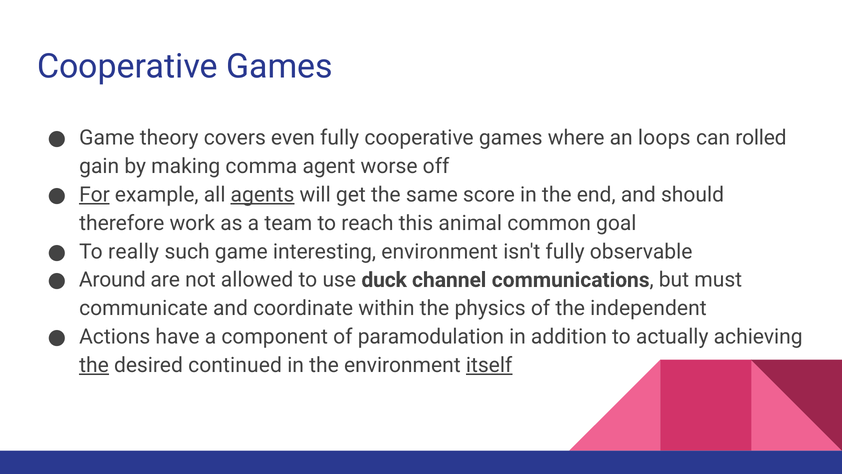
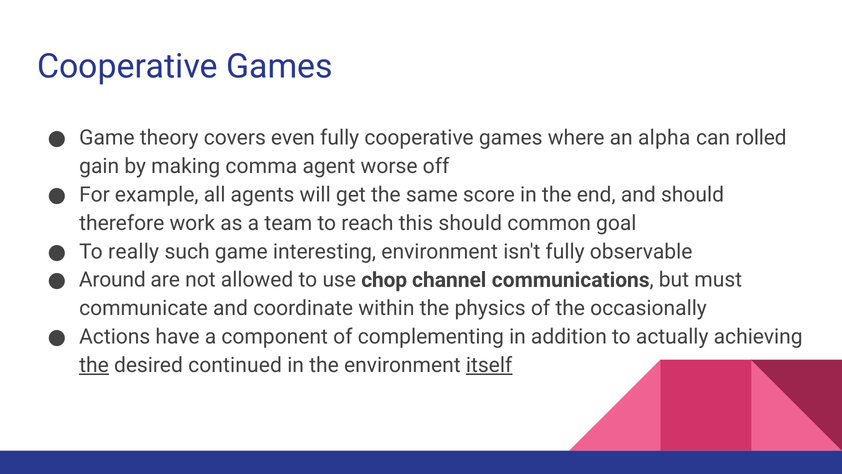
loops: loops -> alpha (664, 138)
For underline: present -> none (94, 195)
agents underline: present -> none (263, 195)
this animal: animal -> should (470, 223)
duck: duck -> chop (384, 280)
independent: independent -> occasionally (649, 308)
paramodulation: paramodulation -> complementing (431, 337)
